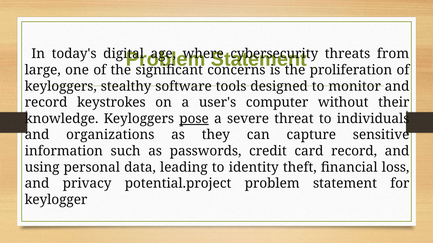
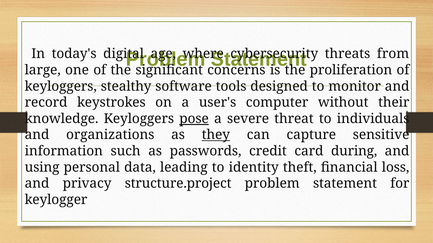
they underline: none -> present (216, 135)
card record: record -> during (354, 151)
potential.project: potential.project -> structure.project (178, 184)
